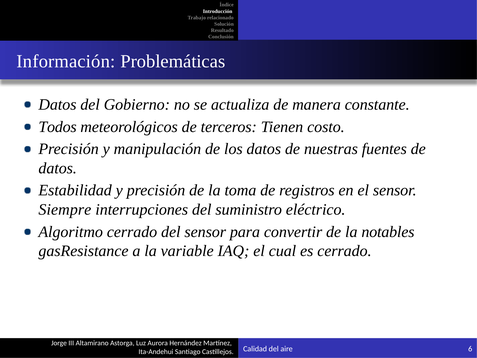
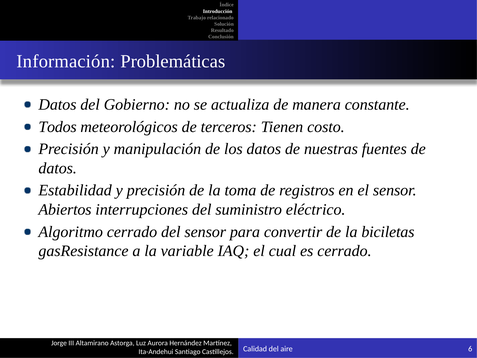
Siempre: Siempre -> Abiertos (65, 209)
notables: notables -> biciletas (388, 232)
